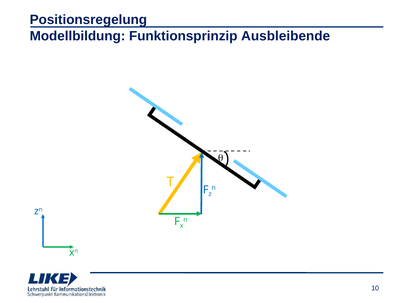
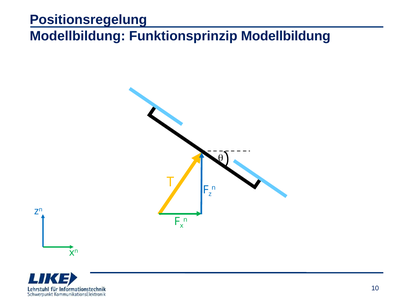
Funktionsprinzip Ausbleibende: Ausbleibende -> Modellbildung (286, 36)
